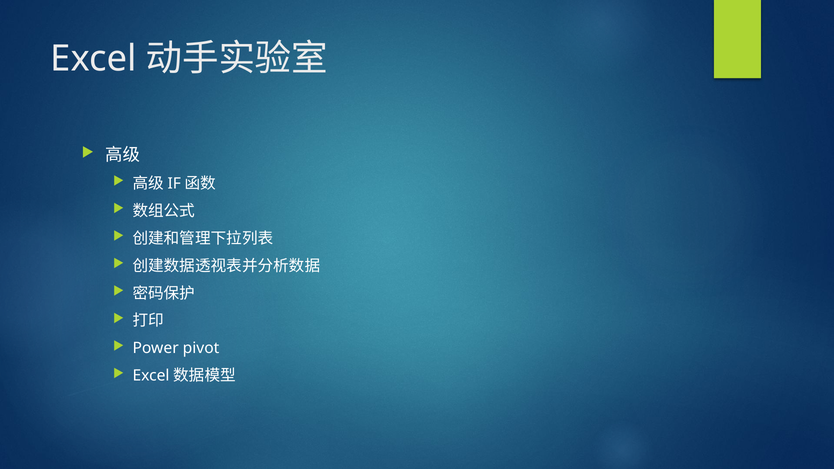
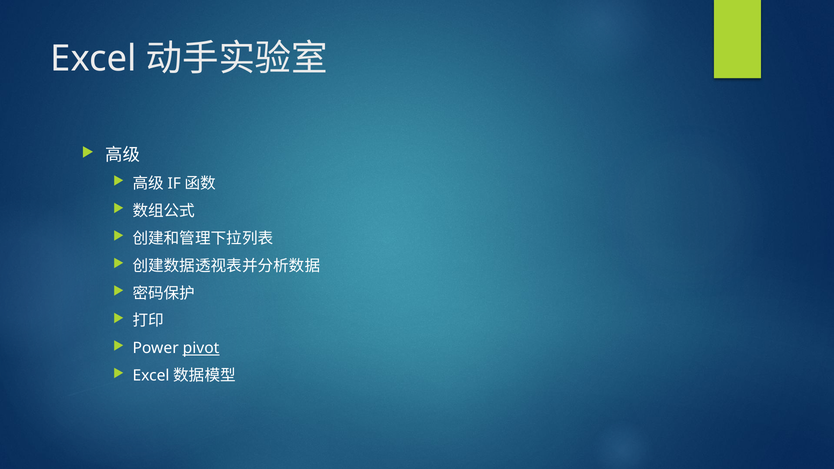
pivot underline: none -> present (201, 348)
